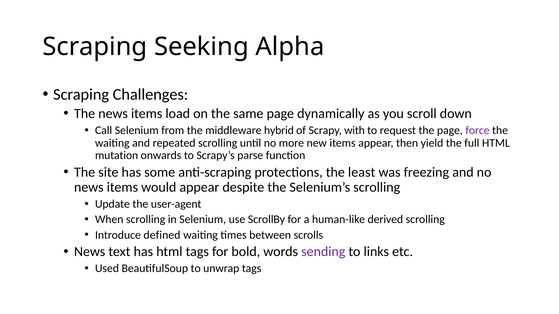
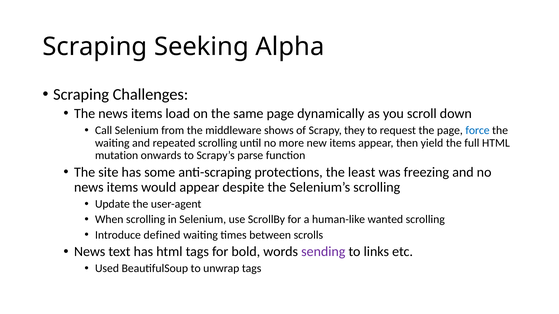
hybrid: hybrid -> shows (279, 131)
with: with -> they (355, 131)
force colour: purple -> blue (478, 131)
derived: derived -> wanted (385, 220)
